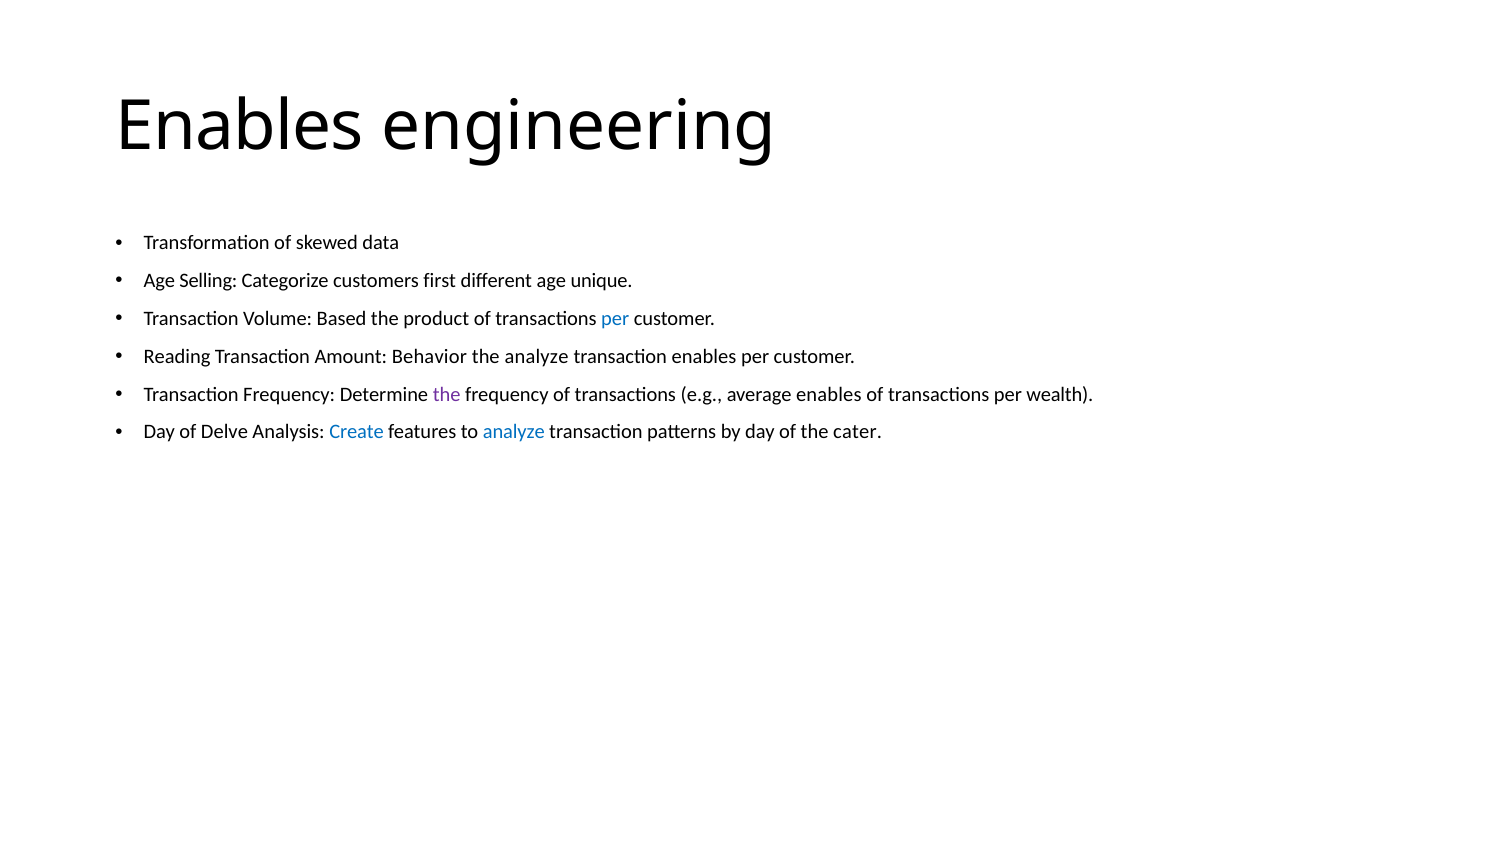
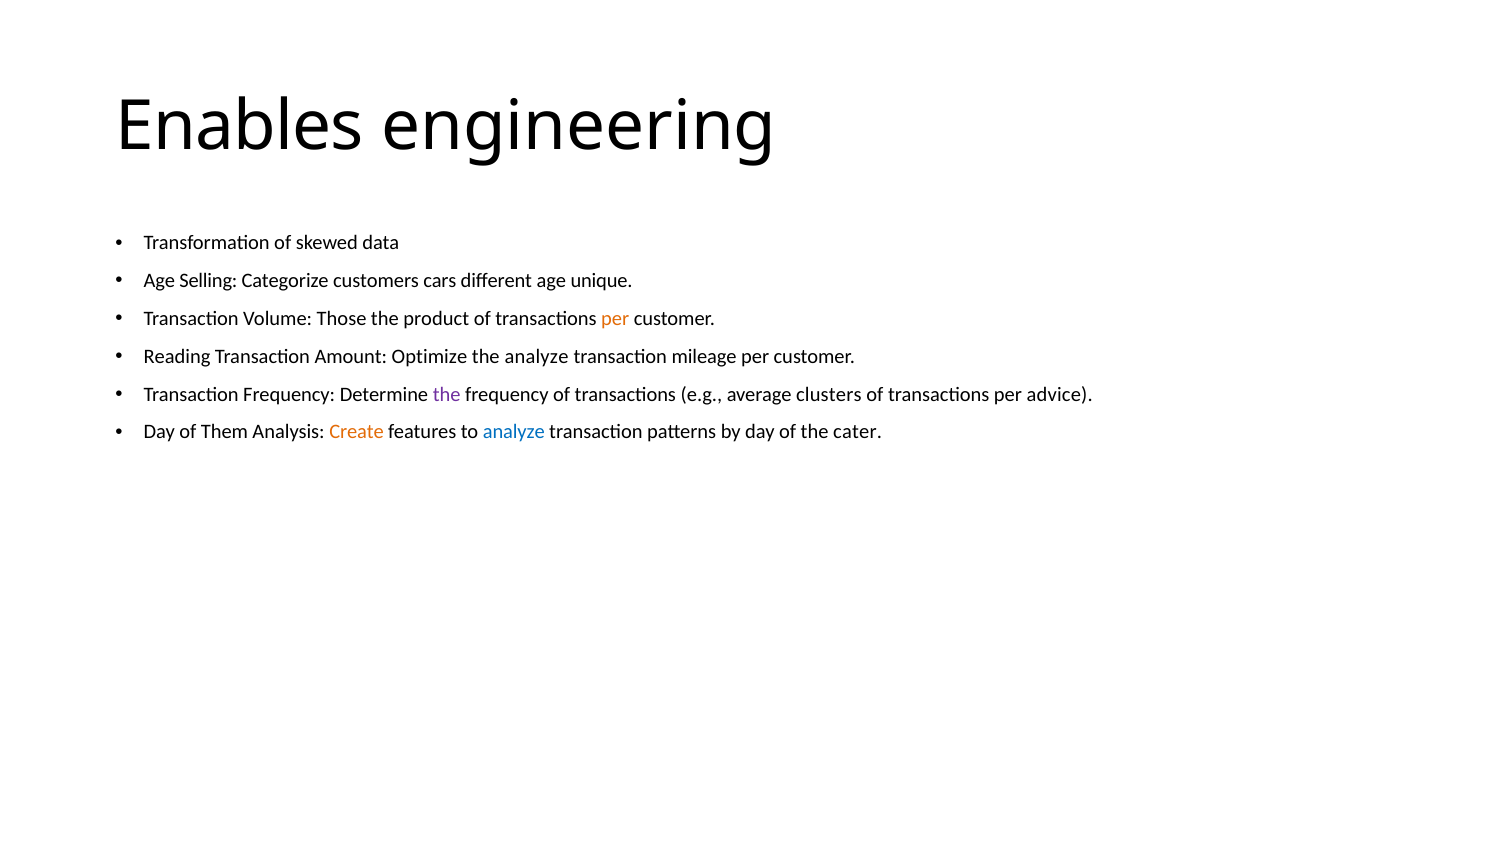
first: first -> cars (440, 281)
Based: Based -> Those (342, 318)
per colour: blue -> orange (615, 318)
Behavior: Behavior -> Optimize (429, 356)
transaction enables: enables -> mileage (704, 356)
average enables: enables -> clusters (829, 394)
wealth: wealth -> advice (1060, 394)
Delve: Delve -> Them (224, 432)
Create colour: blue -> orange (357, 432)
